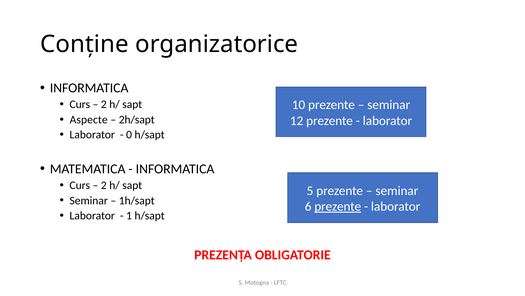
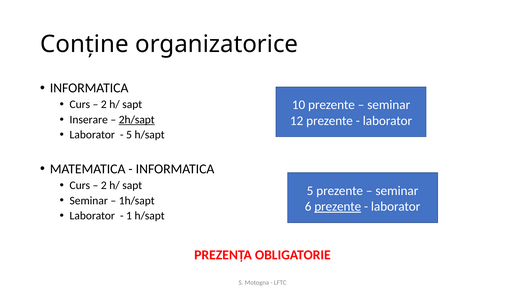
Aspecte: Aspecte -> Inserare (89, 119)
2h/sapt underline: none -> present (137, 119)
0: 0 -> 5 (129, 134)
